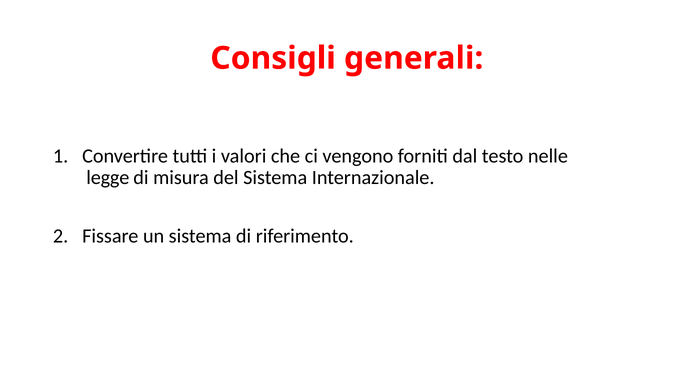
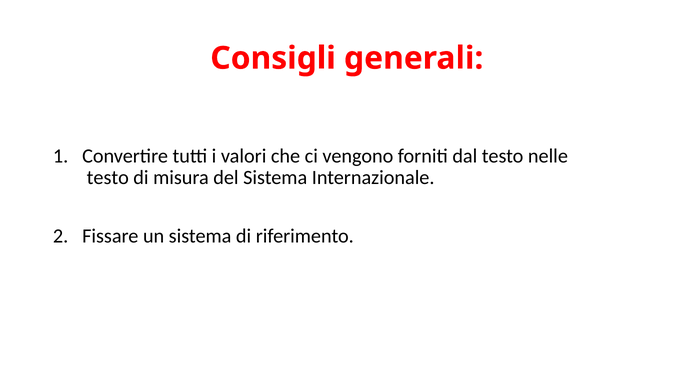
legge: legge -> testo (108, 178)
